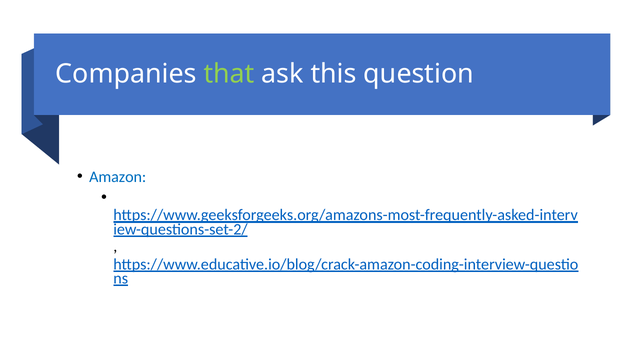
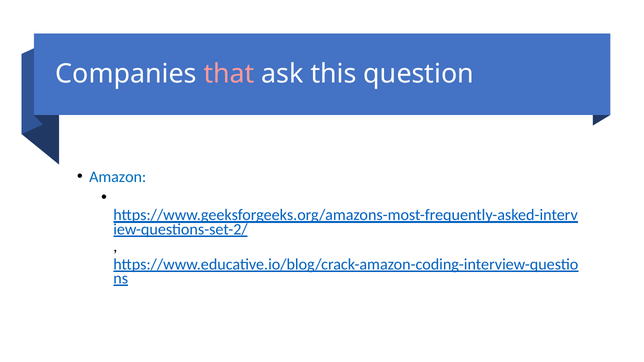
that colour: light green -> pink (229, 74)
